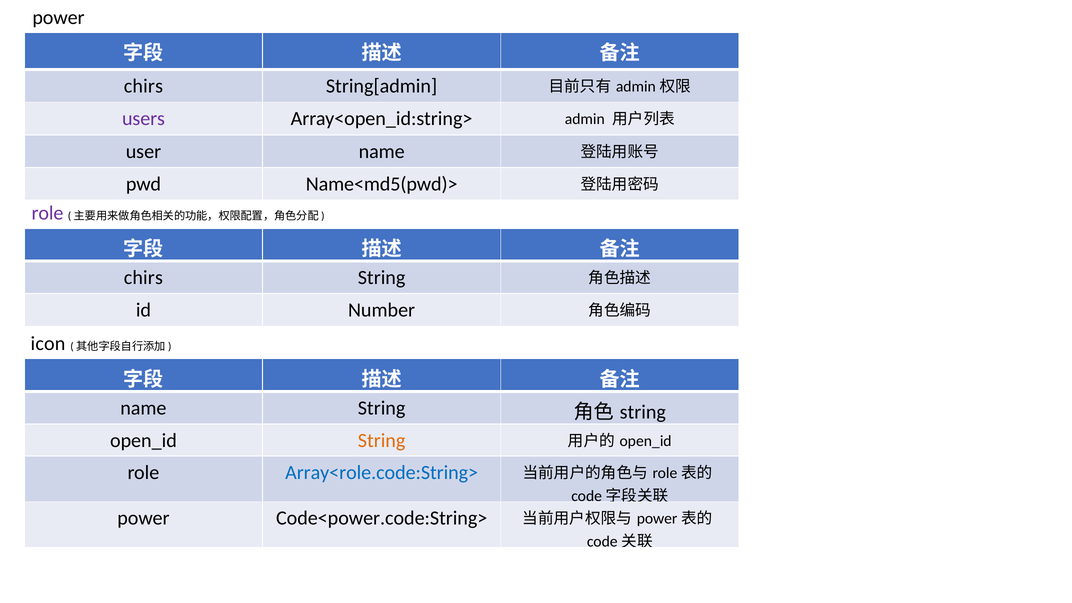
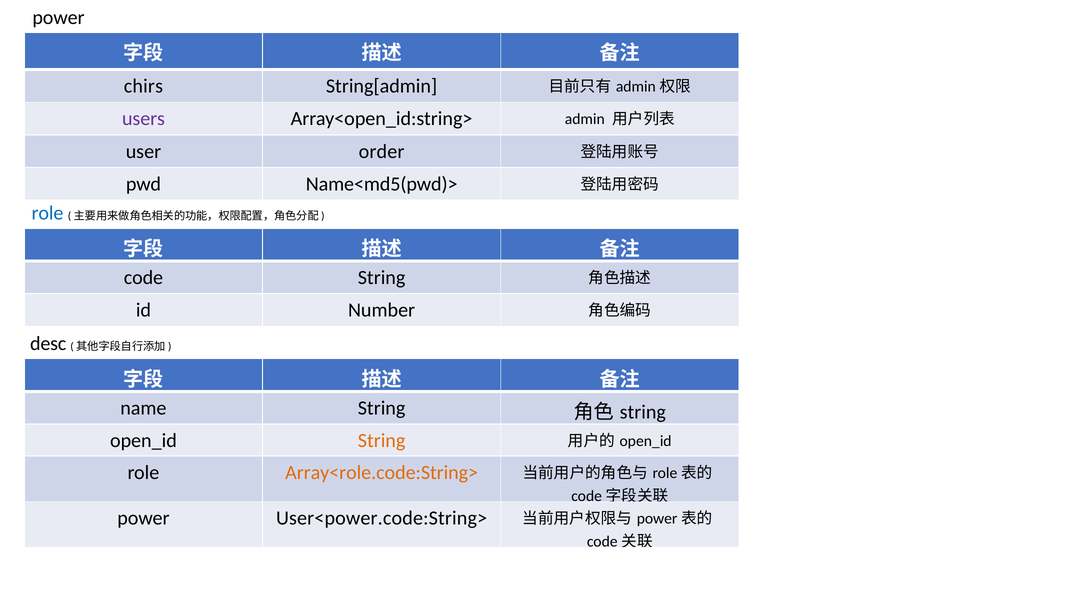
user name: name -> order (382, 151)
role colour: purple -> blue (47, 213)
chirs: chirs -> code (143, 278)
icon: icon -> desc (48, 344)
Array<role.code:String> colour: blue -> orange (382, 473)
Code<power.code:String>: Code<power.code:String> -> User<power.code:String> (382, 518)
